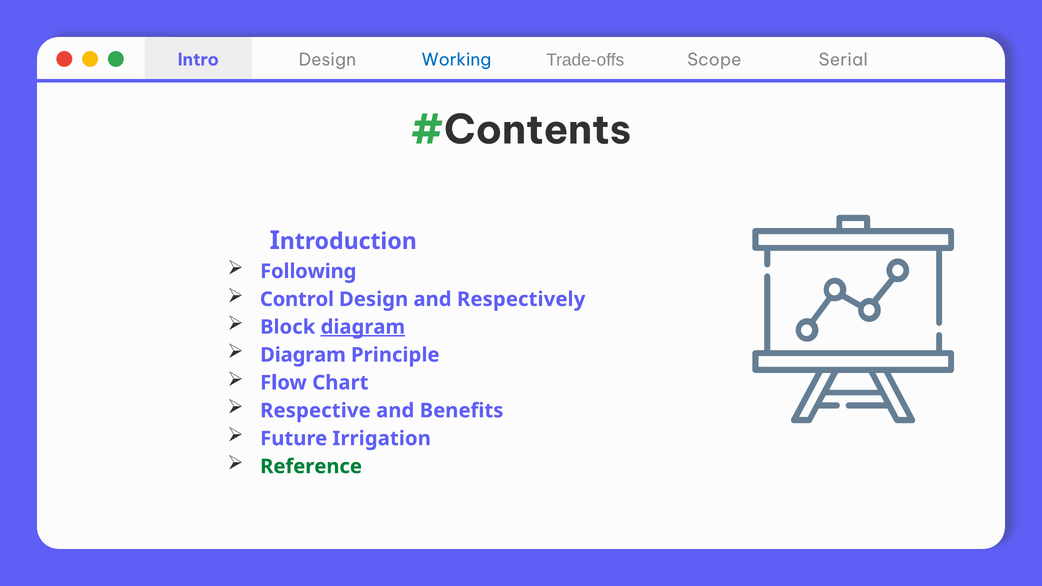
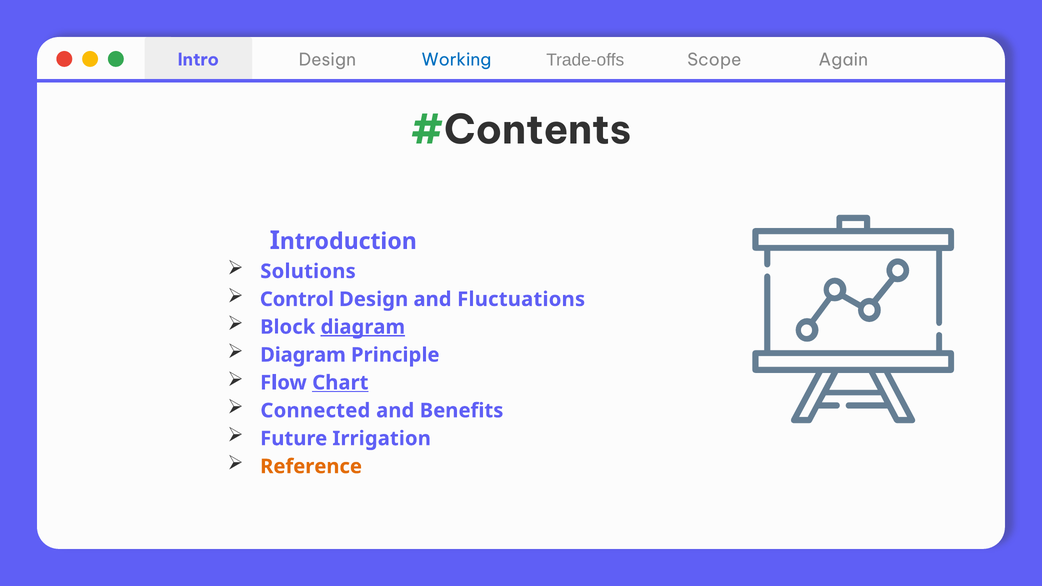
Serial: Serial -> Again (843, 60)
Following: Following -> Solutions (308, 271)
Respectively: Respectively -> Fluctuations (521, 299)
Chart underline: none -> present (340, 383)
Respective: Respective -> Connected (315, 411)
Reference colour: green -> orange (311, 467)
